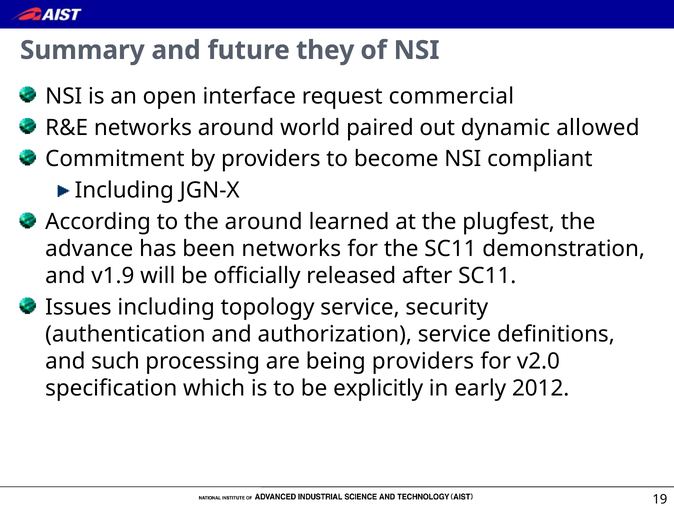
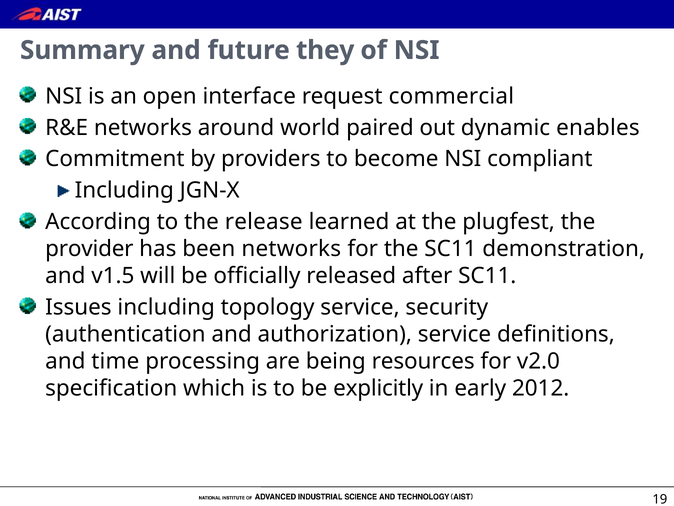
allowed: allowed -> enables (598, 127)
the around: around -> release (264, 222)
advance: advance -> provider (89, 249)
v1.9: v1.9 -> v1.5 (113, 276)
such: such -> time (115, 361)
being providers: providers -> resources (423, 361)
